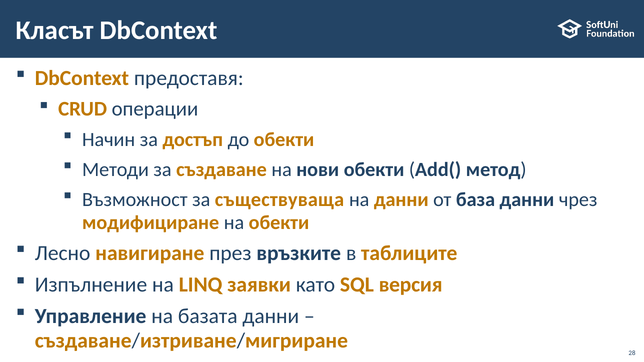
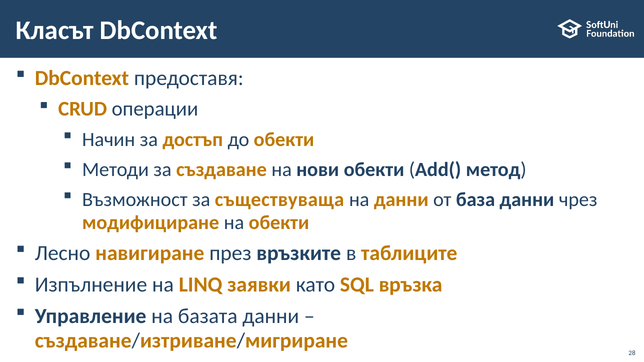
версия: версия -> връзка (411, 285)
